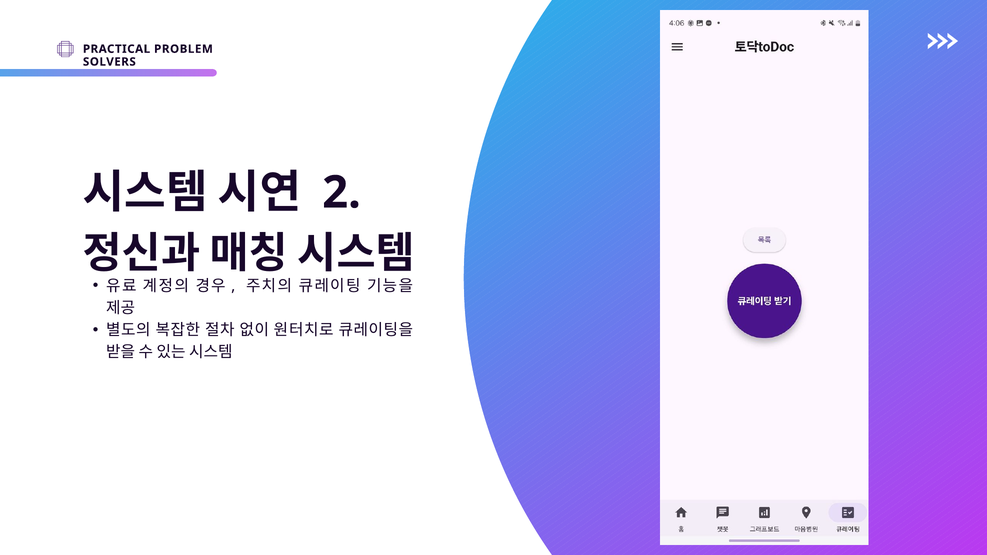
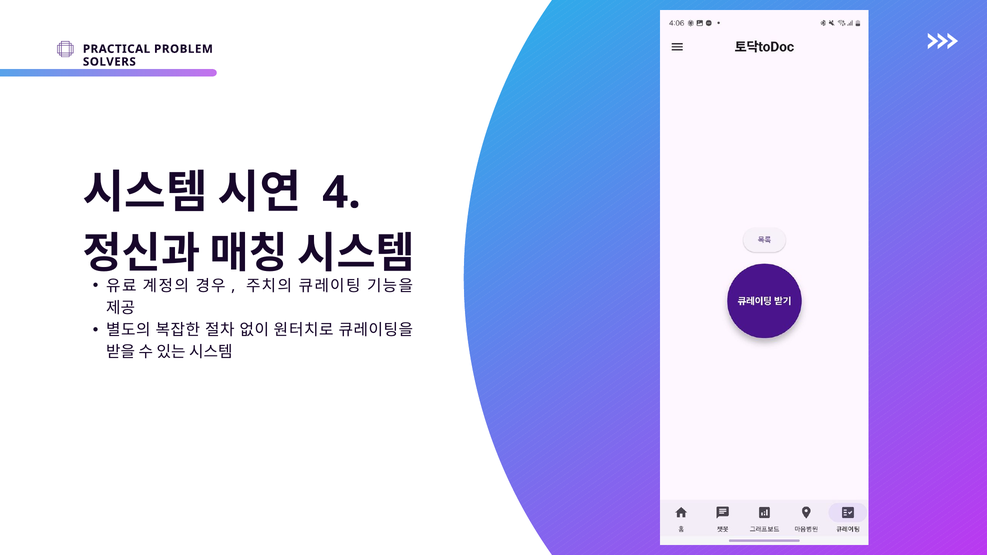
2: 2 -> 4 (342, 193)
